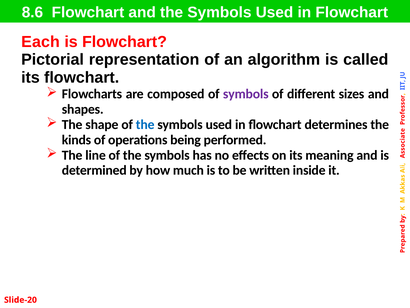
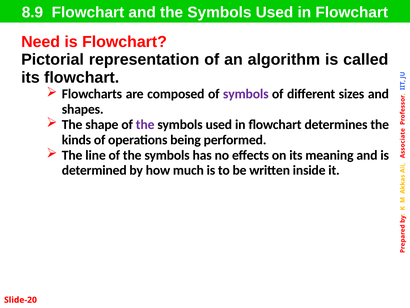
8.6: 8.6 -> 8.9 (32, 12)
Each: Each -> Need (41, 42)
the colour: blue -> purple (145, 124)
